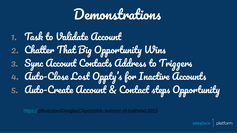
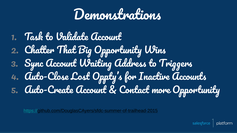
Contacts: Contacts -> Waiting (95, 64)
steps: steps -> more (161, 90)
